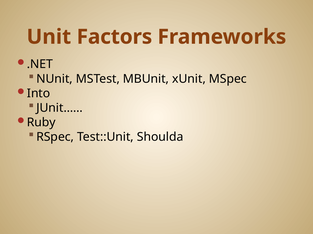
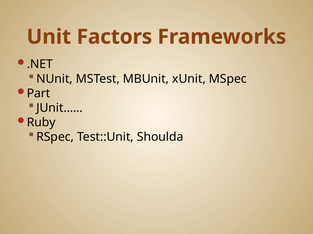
Into: Into -> Part (39, 94)
